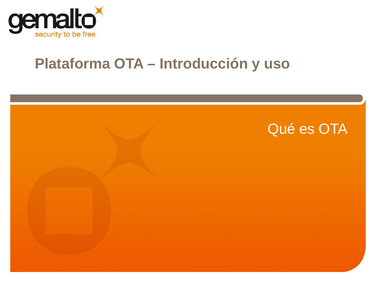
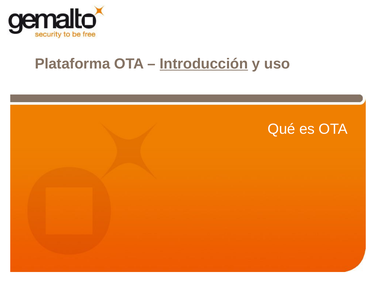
Introducción underline: none -> present (204, 64)
